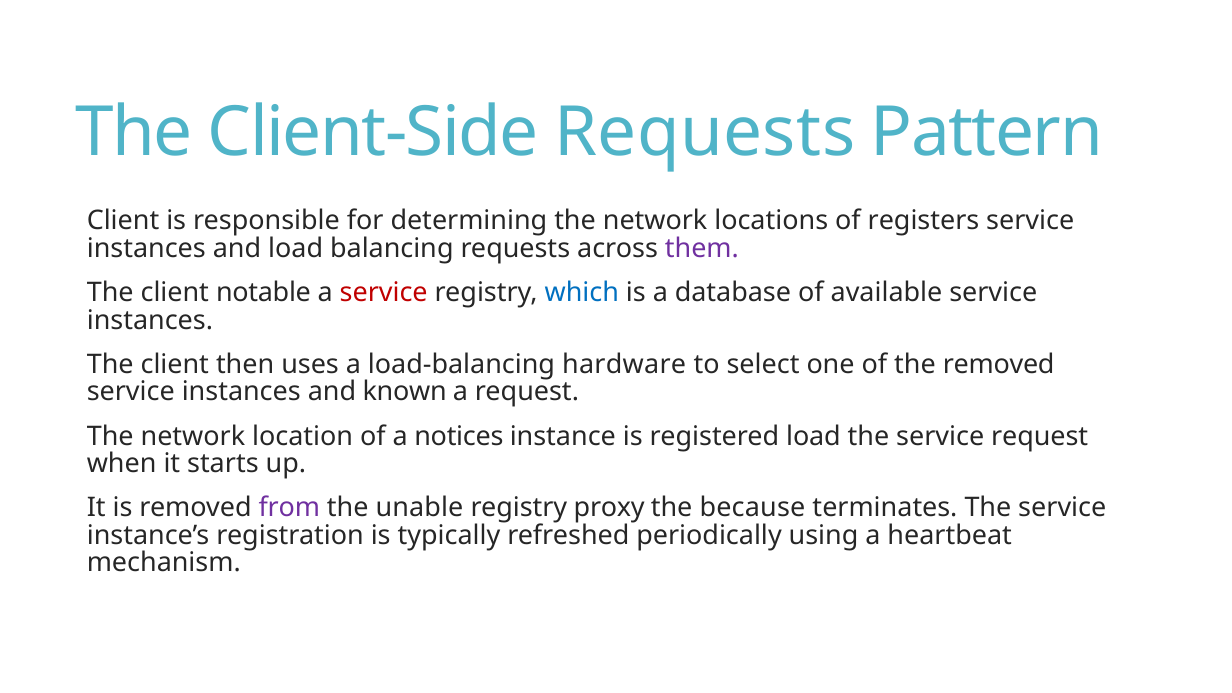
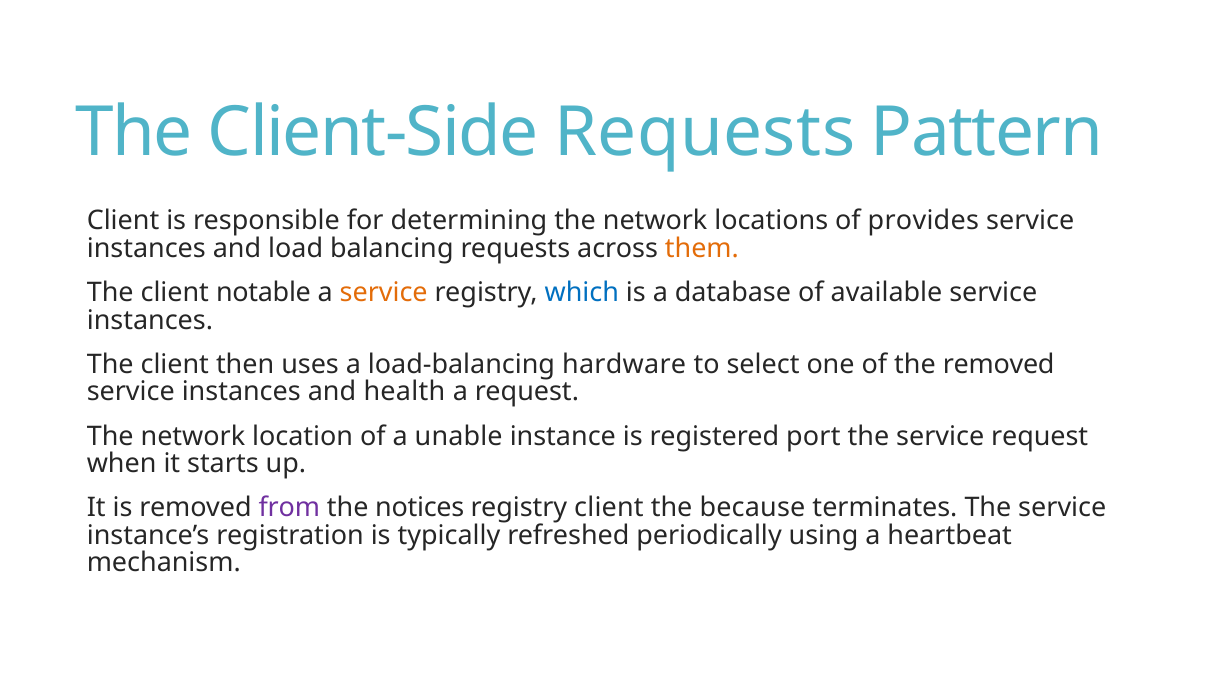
registers: registers -> provides (923, 221)
them colour: purple -> orange (702, 249)
service colour: red -> orange (384, 293)
known: known -> health (404, 392)
notices: notices -> unable (459, 436)
registered load: load -> port (813, 436)
unable: unable -> notices (420, 508)
registry proxy: proxy -> client (609, 508)
